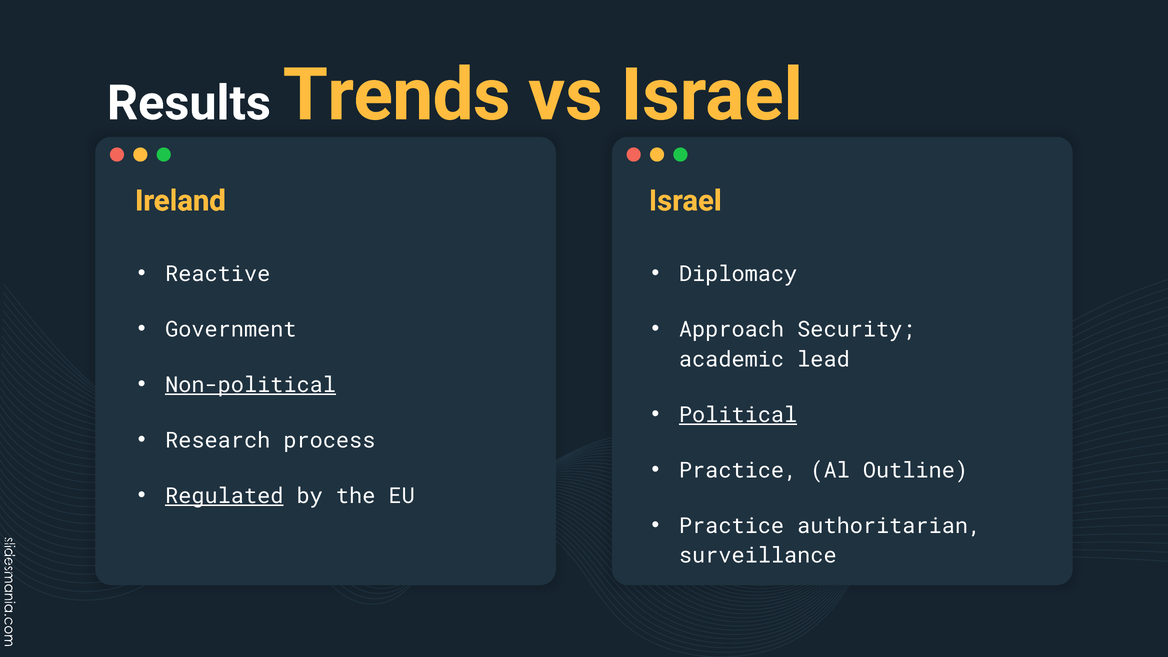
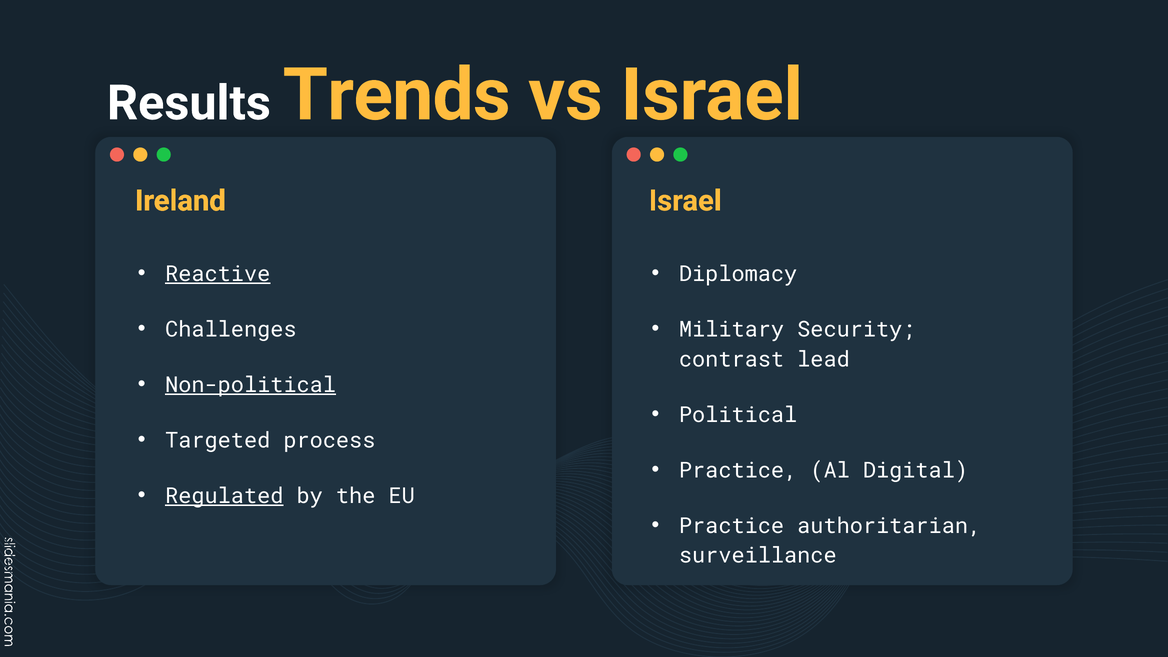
Reactive underline: none -> present (218, 274)
Government: Government -> Challenges (231, 329)
Approach: Approach -> Military (732, 329)
academic: academic -> contrast (732, 359)
Political underline: present -> none (738, 415)
Research: Research -> Targeted (218, 440)
Outline: Outline -> Digital (915, 470)
